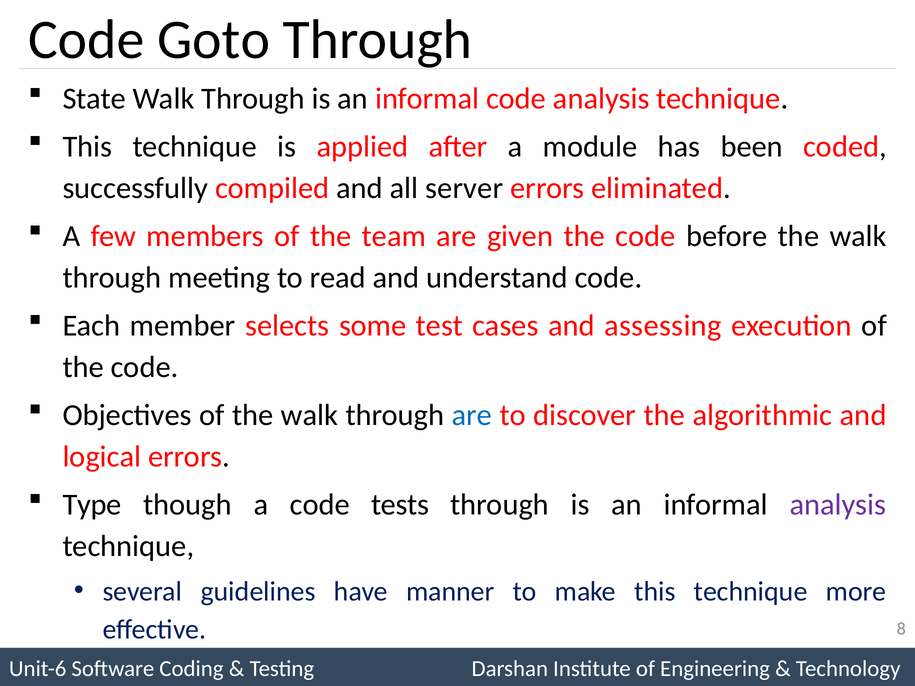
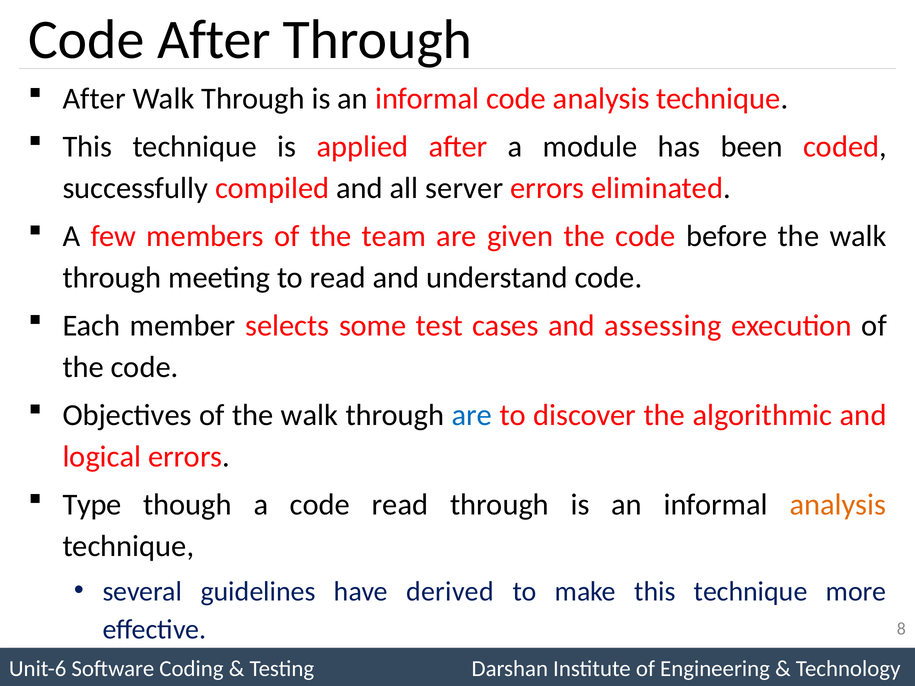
Code Goto: Goto -> After (214, 40)
State: State -> After (94, 99)
code tests: tests -> read (400, 505)
analysis colour: purple -> orange (838, 505)
manner: manner -> derived (450, 592)
